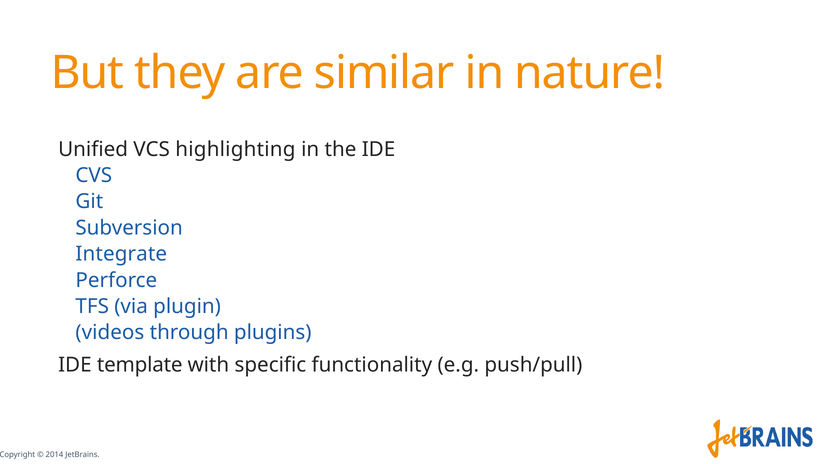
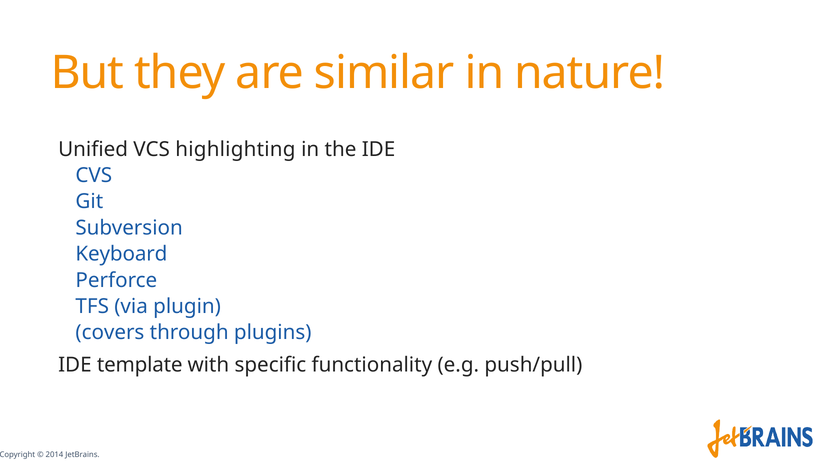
Integrate: Integrate -> Keyboard (121, 254)
videos: videos -> covers (110, 333)
